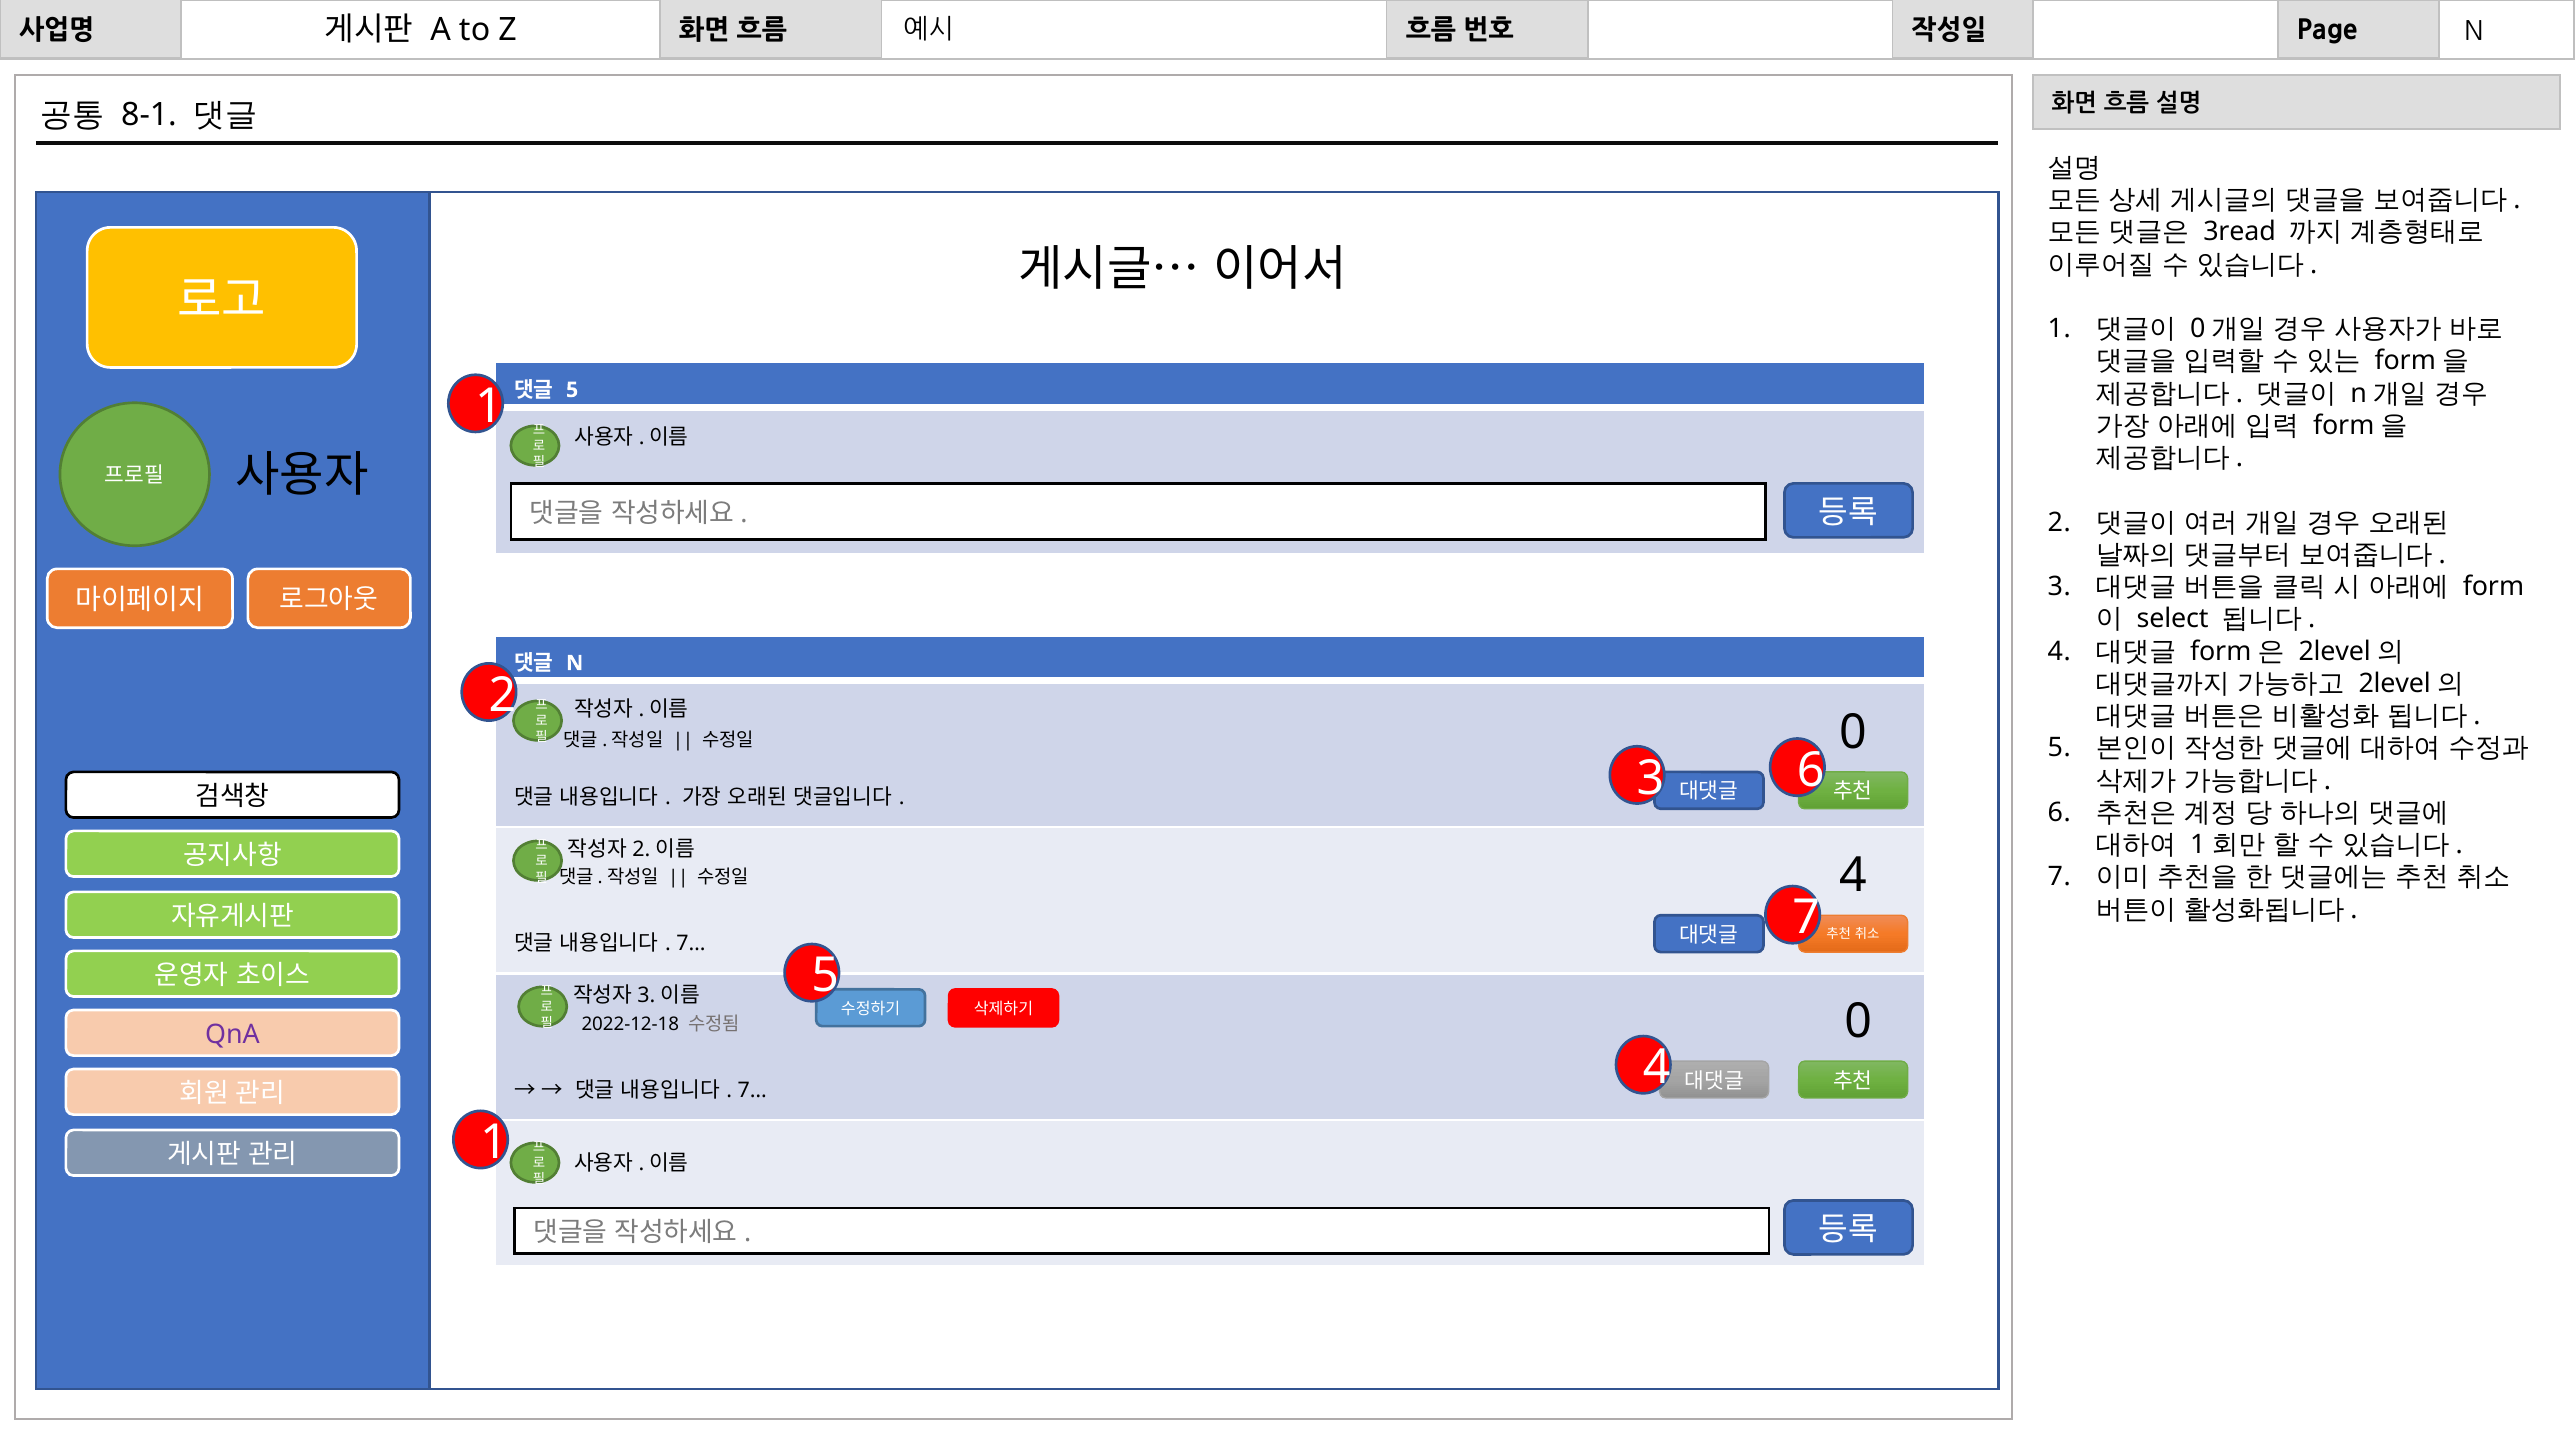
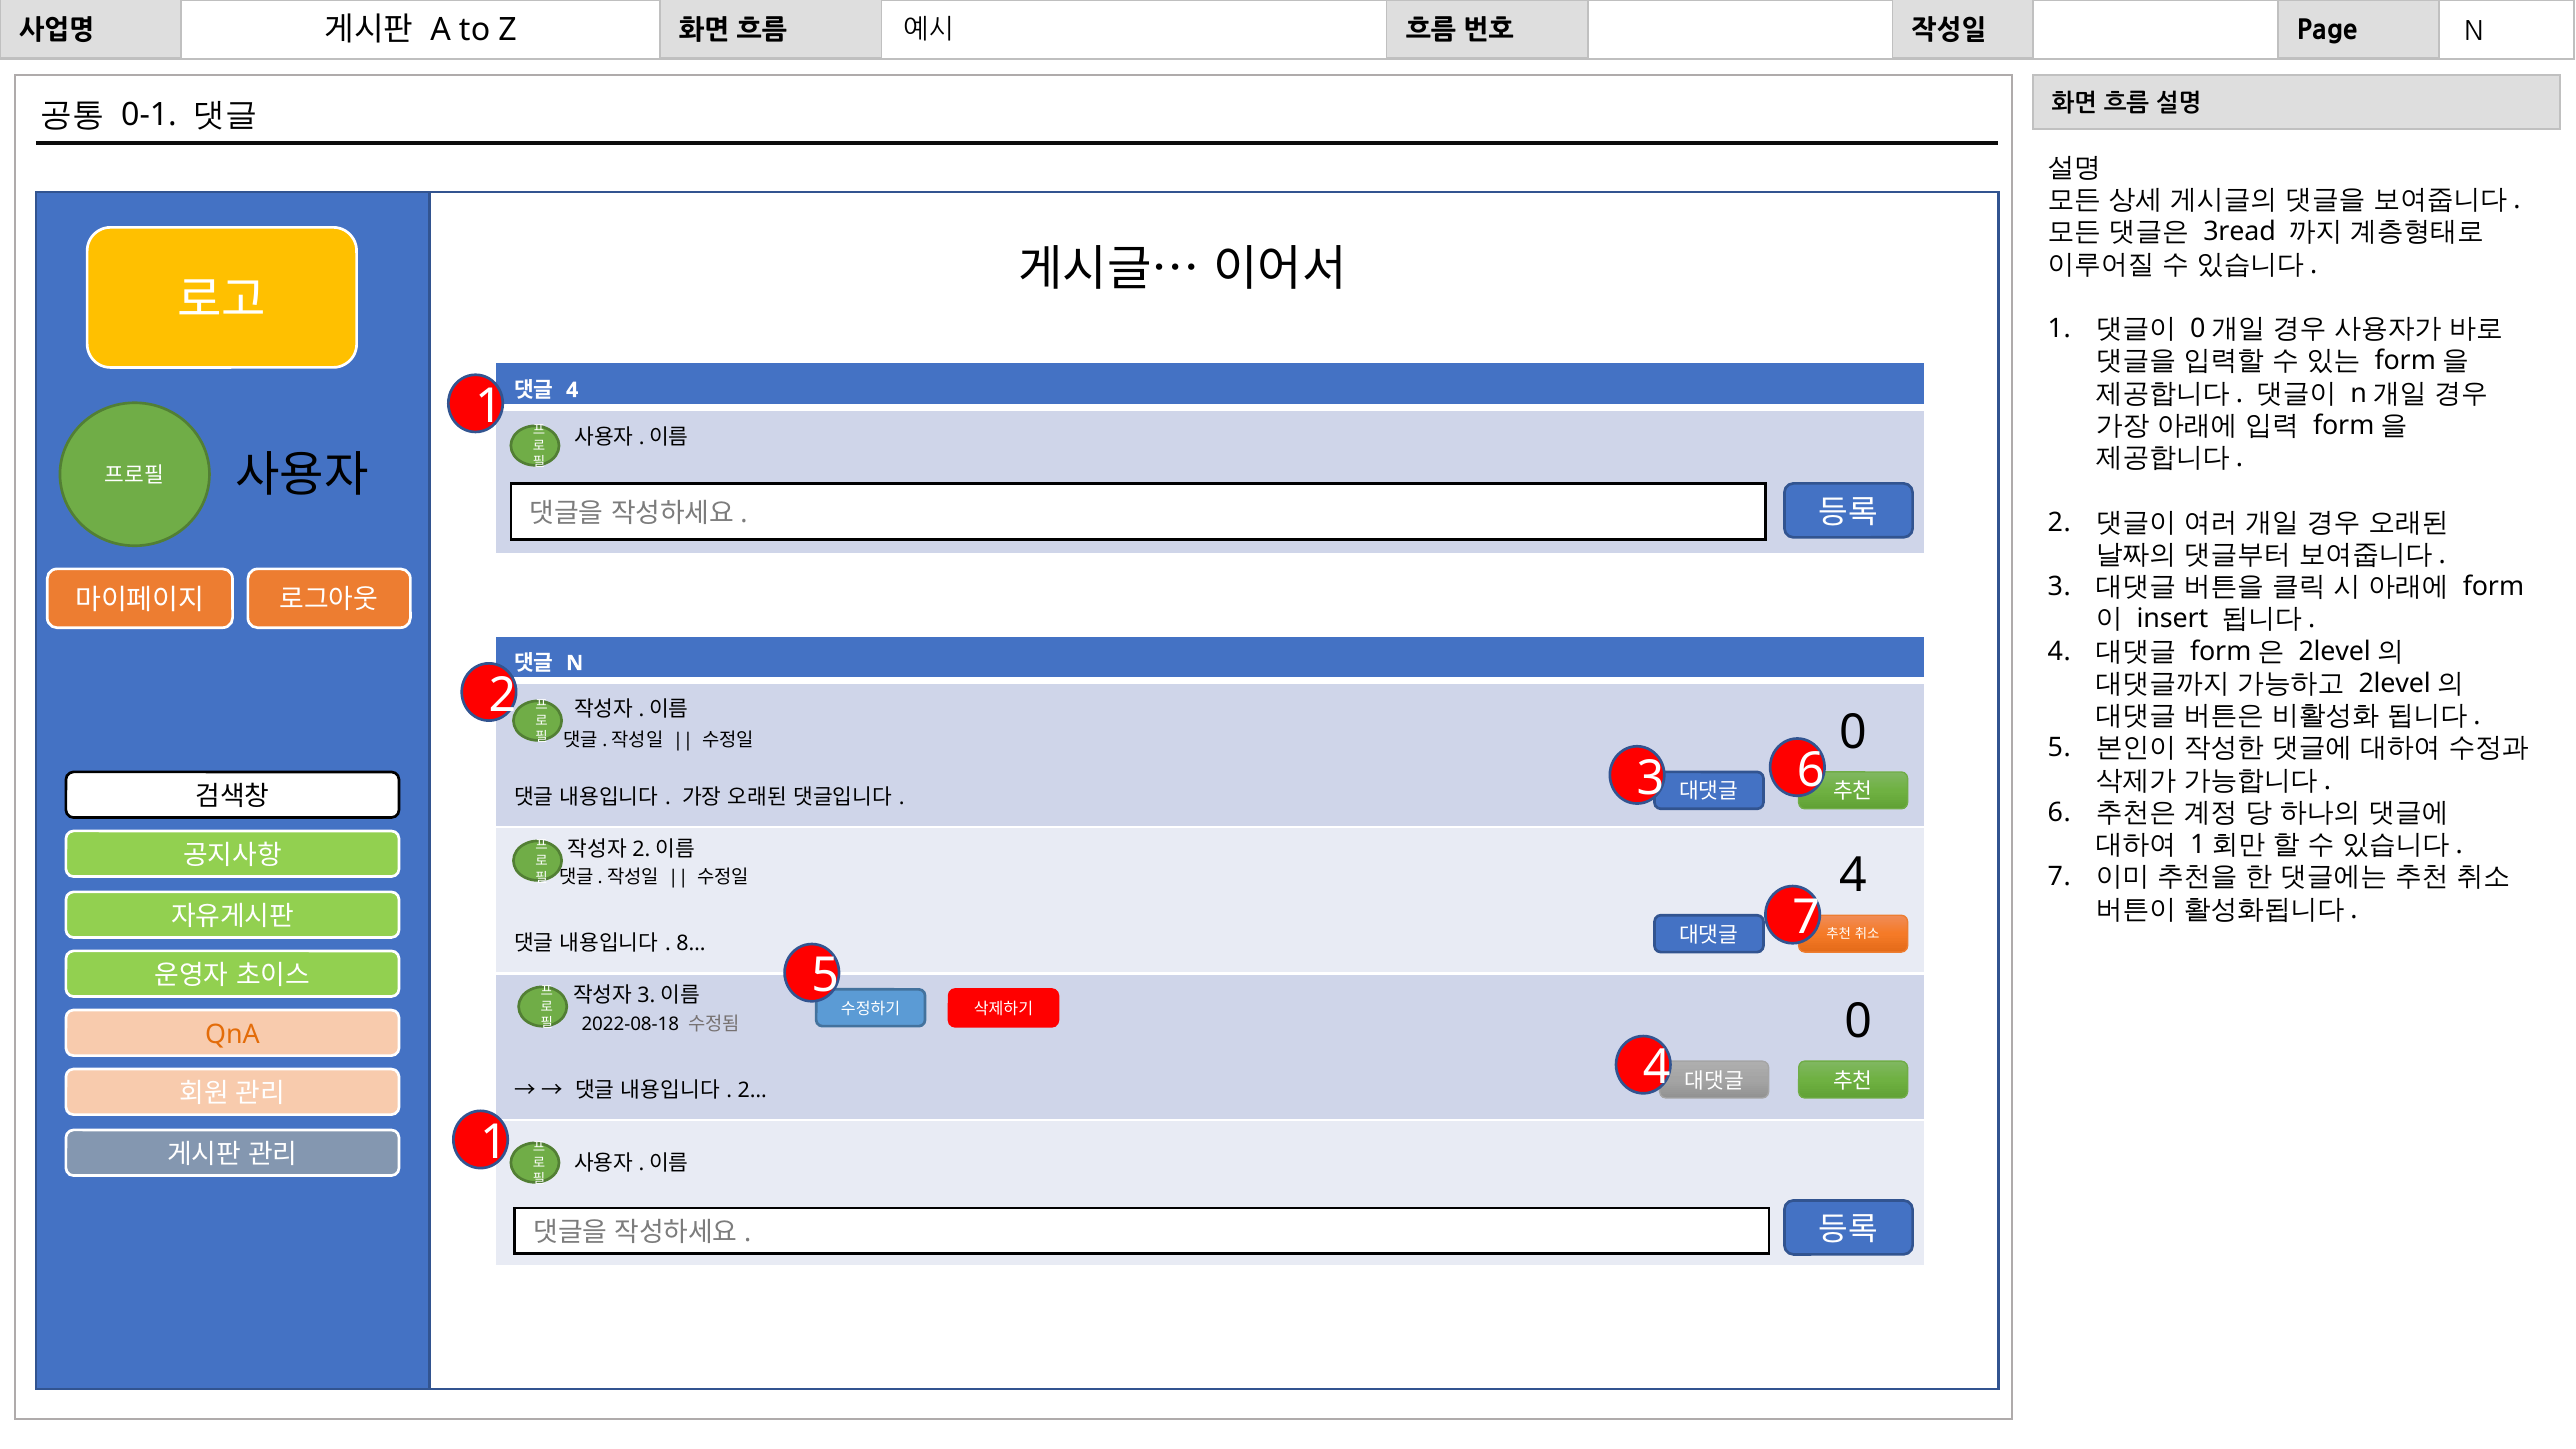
8-1: 8-1 -> 0-1 (149, 115)
5: 5 -> 4 (572, 390)
select: select -> insert (2173, 619)
7…: 7… -> 8… (691, 944)
2022-12-18: 2022-12-18 -> 2022-08-18 (630, 1025)
QnA colour: purple -> orange (233, 1035)
7…: 7… -> 2… (752, 1090)
